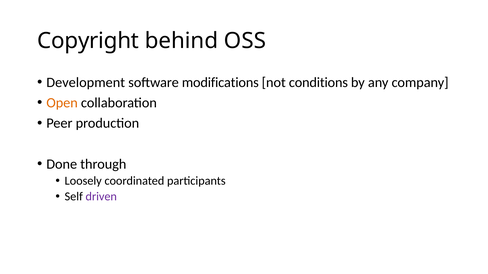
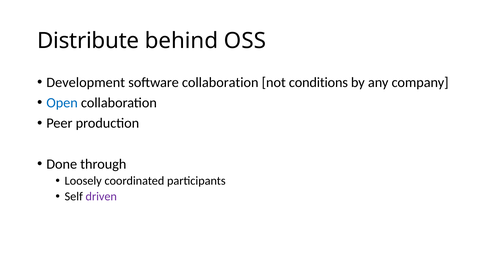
Copyright: Copyright -> Distribute (88, 41)
software modifications: modifications -> collaboration (220, 83)
Open colour: orange -> blue (62, 103)
